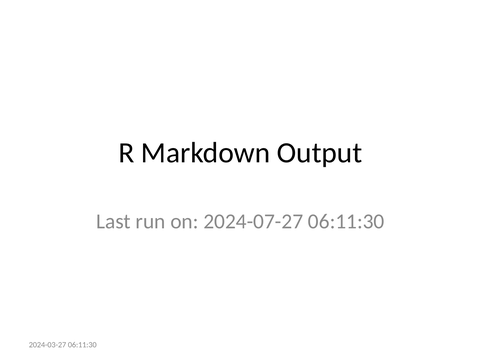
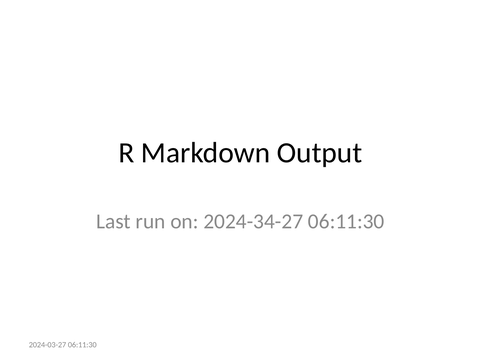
2024-07-27: 2024-07-27 -> 2024-34-27 (253, 221)
